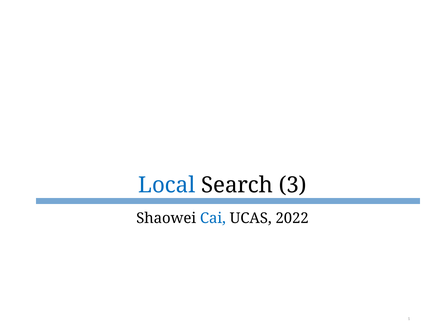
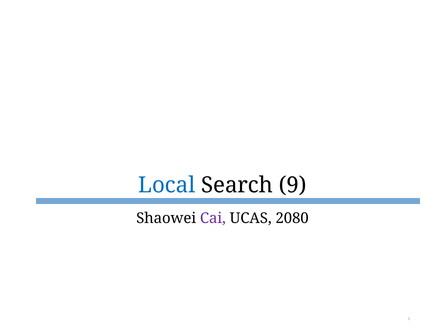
3: 3 -> 9 (293, 185)
Cai colour: blue -> purple (213, 218)
2022: 2022 -> 2080 (292, 218)
